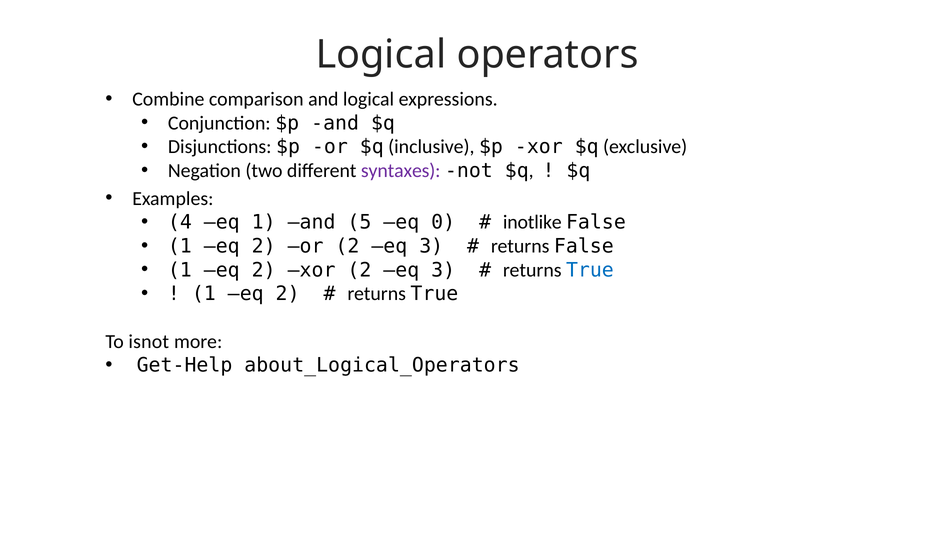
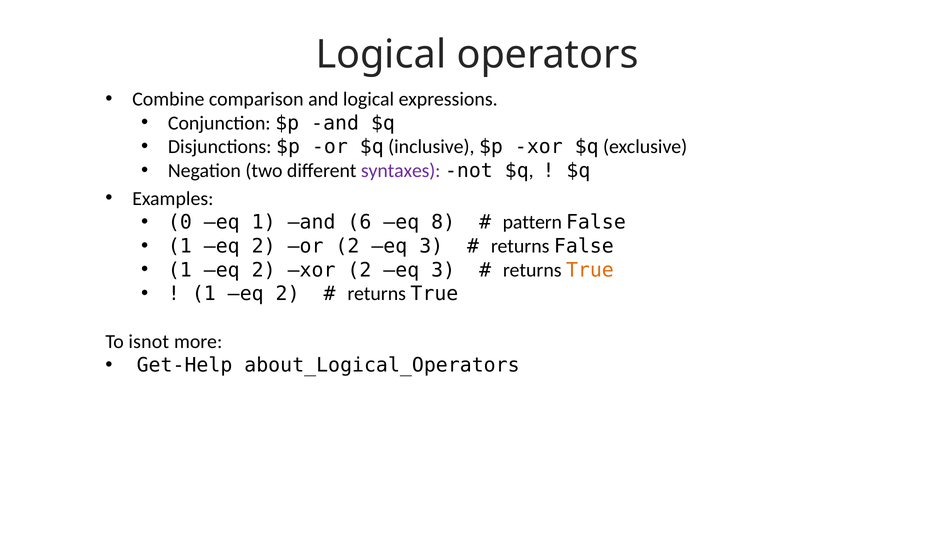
4: 4 -> 0 (180, 222)
5: 5 -> 6 (359, 222)
0: 0 -> 8 (443, 222)
inotlike: inotlike -> pattern (532, 222)
True colour: blue -> orange (590, 270)
